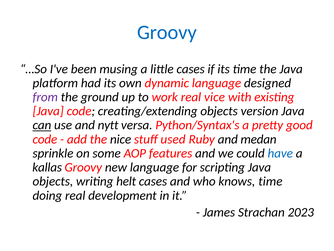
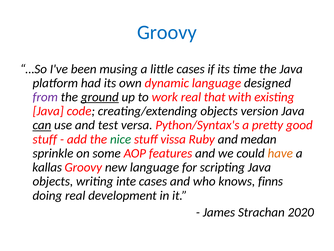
ground underline: none -> present (100, 97)
vice: vice -> that (215, 97)
nytt: nytt -> test (108, 125)
code: code -> stuff (45, 139)
nice colour: black -> green (121, 139)
used: used -> vissa (173, 139)
have colour: blue -> orange (280, 153)
helt: helt -> inte (126, 181)
knows time: time -> finns (271, 181)
2023: 2023 -> 2020 (301, 212)
